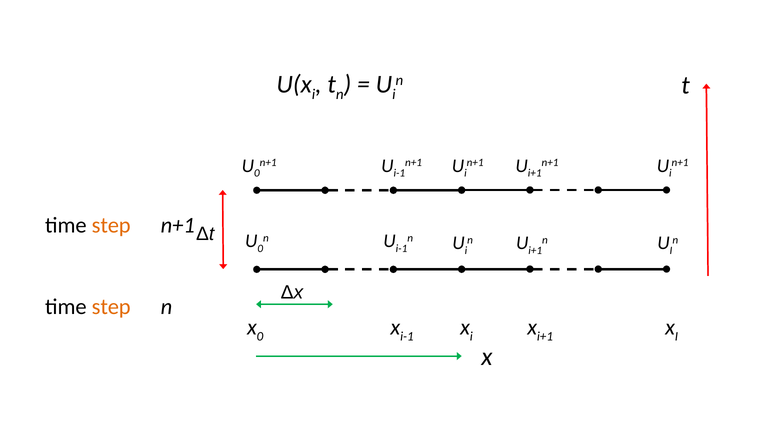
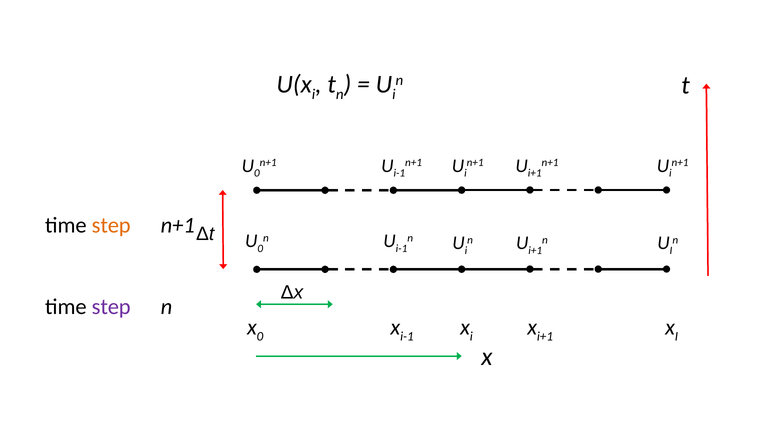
step colour: orange -> purple (111, 306)
